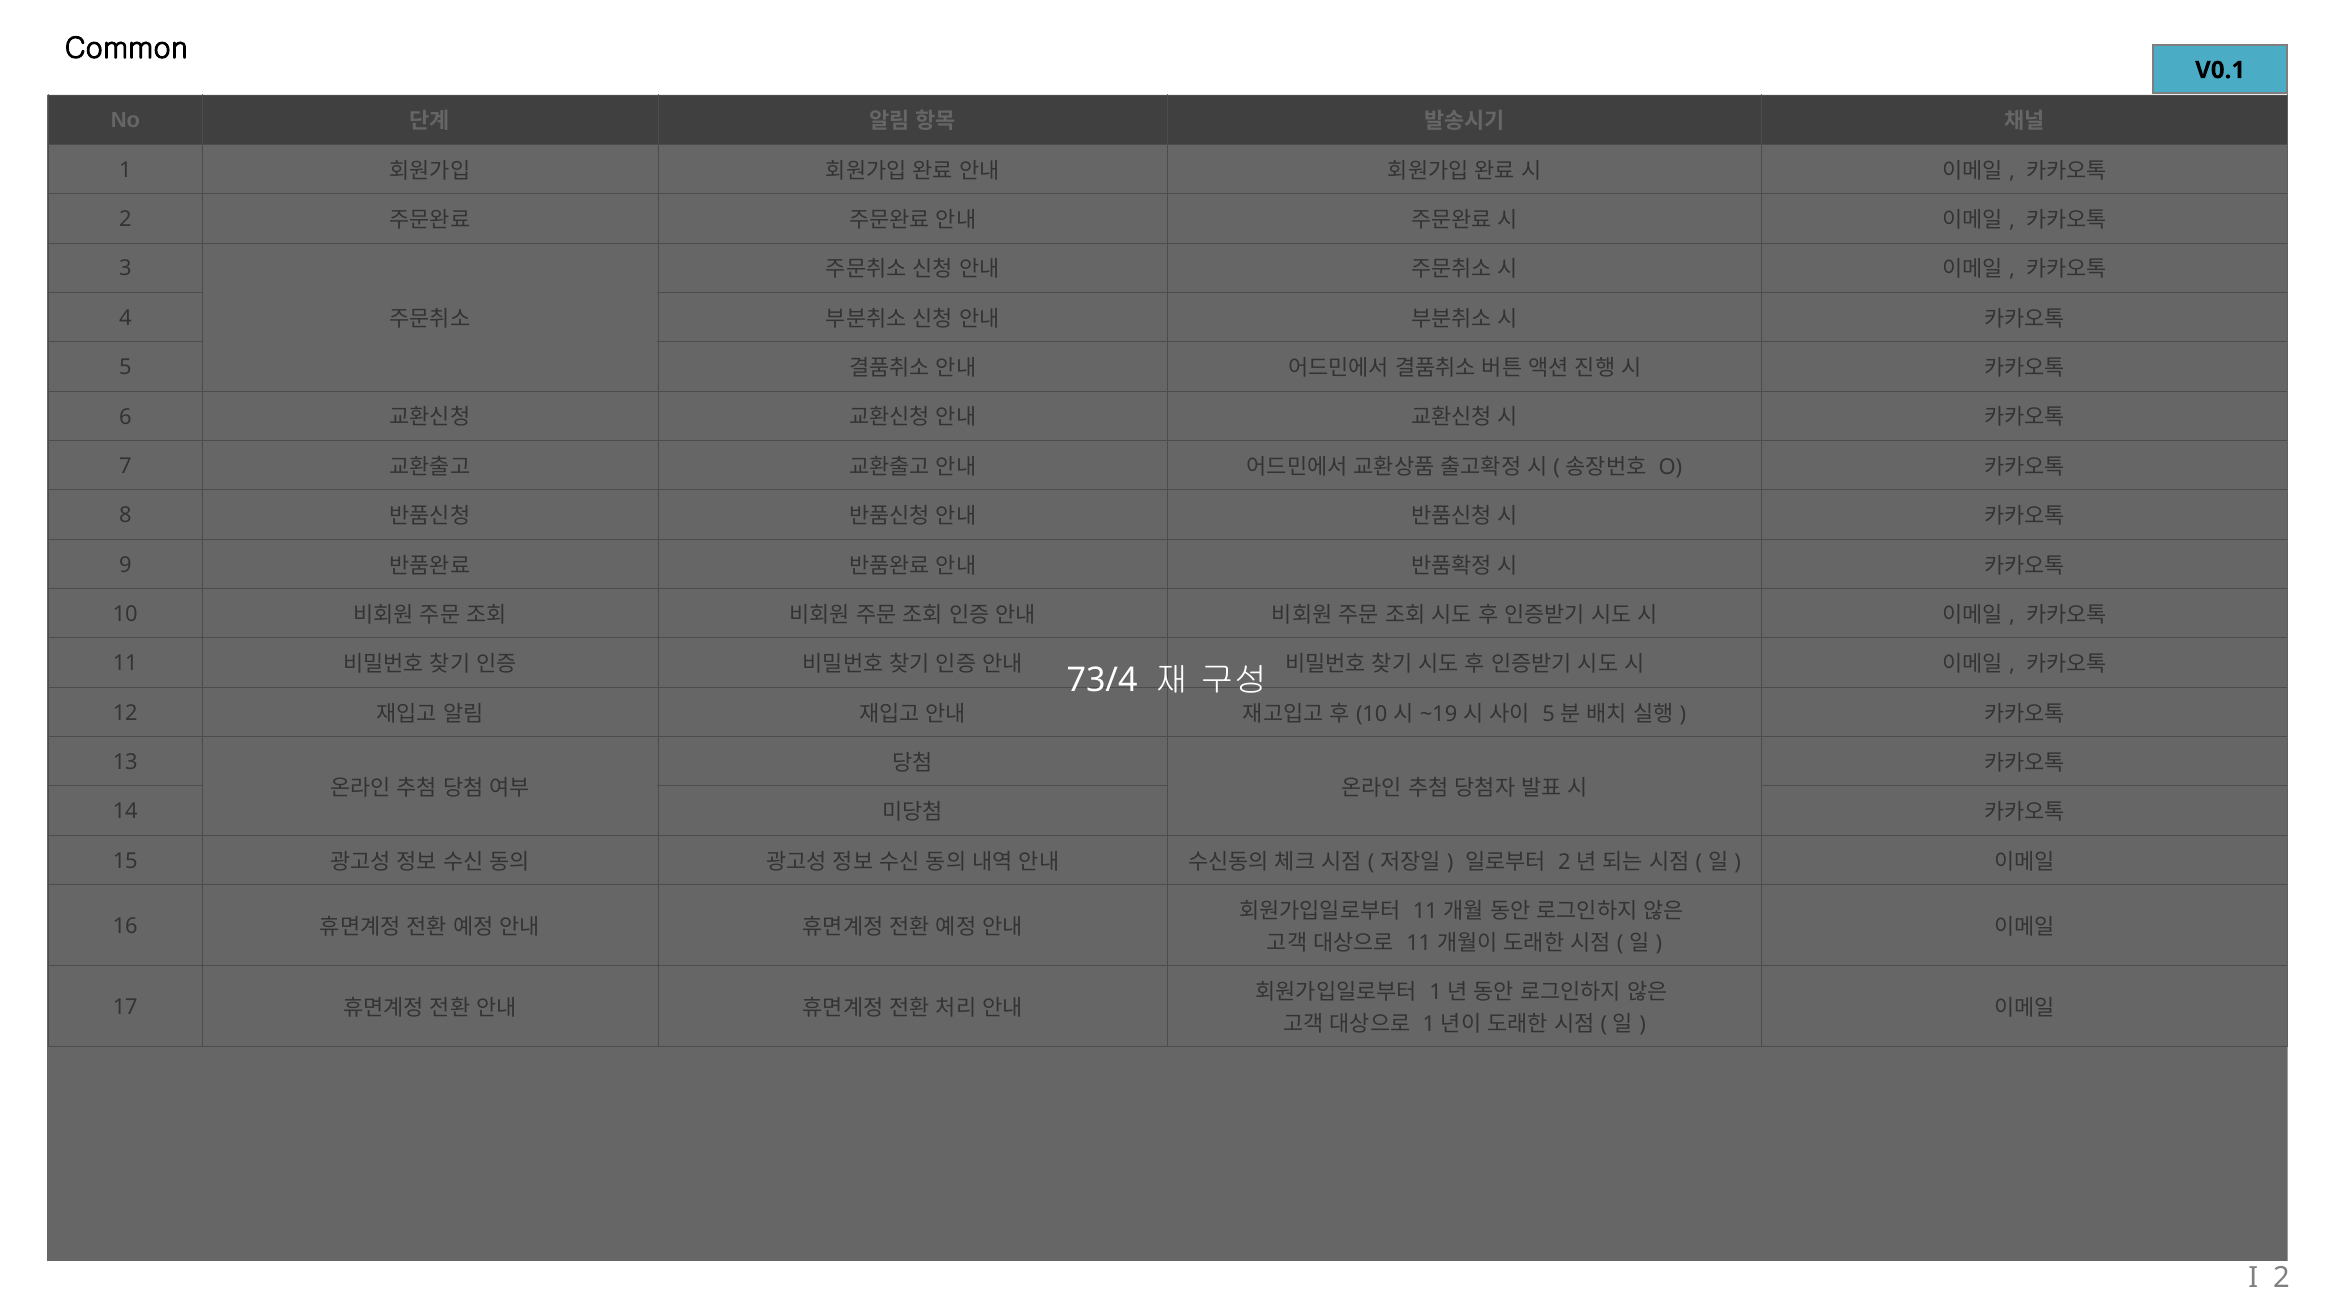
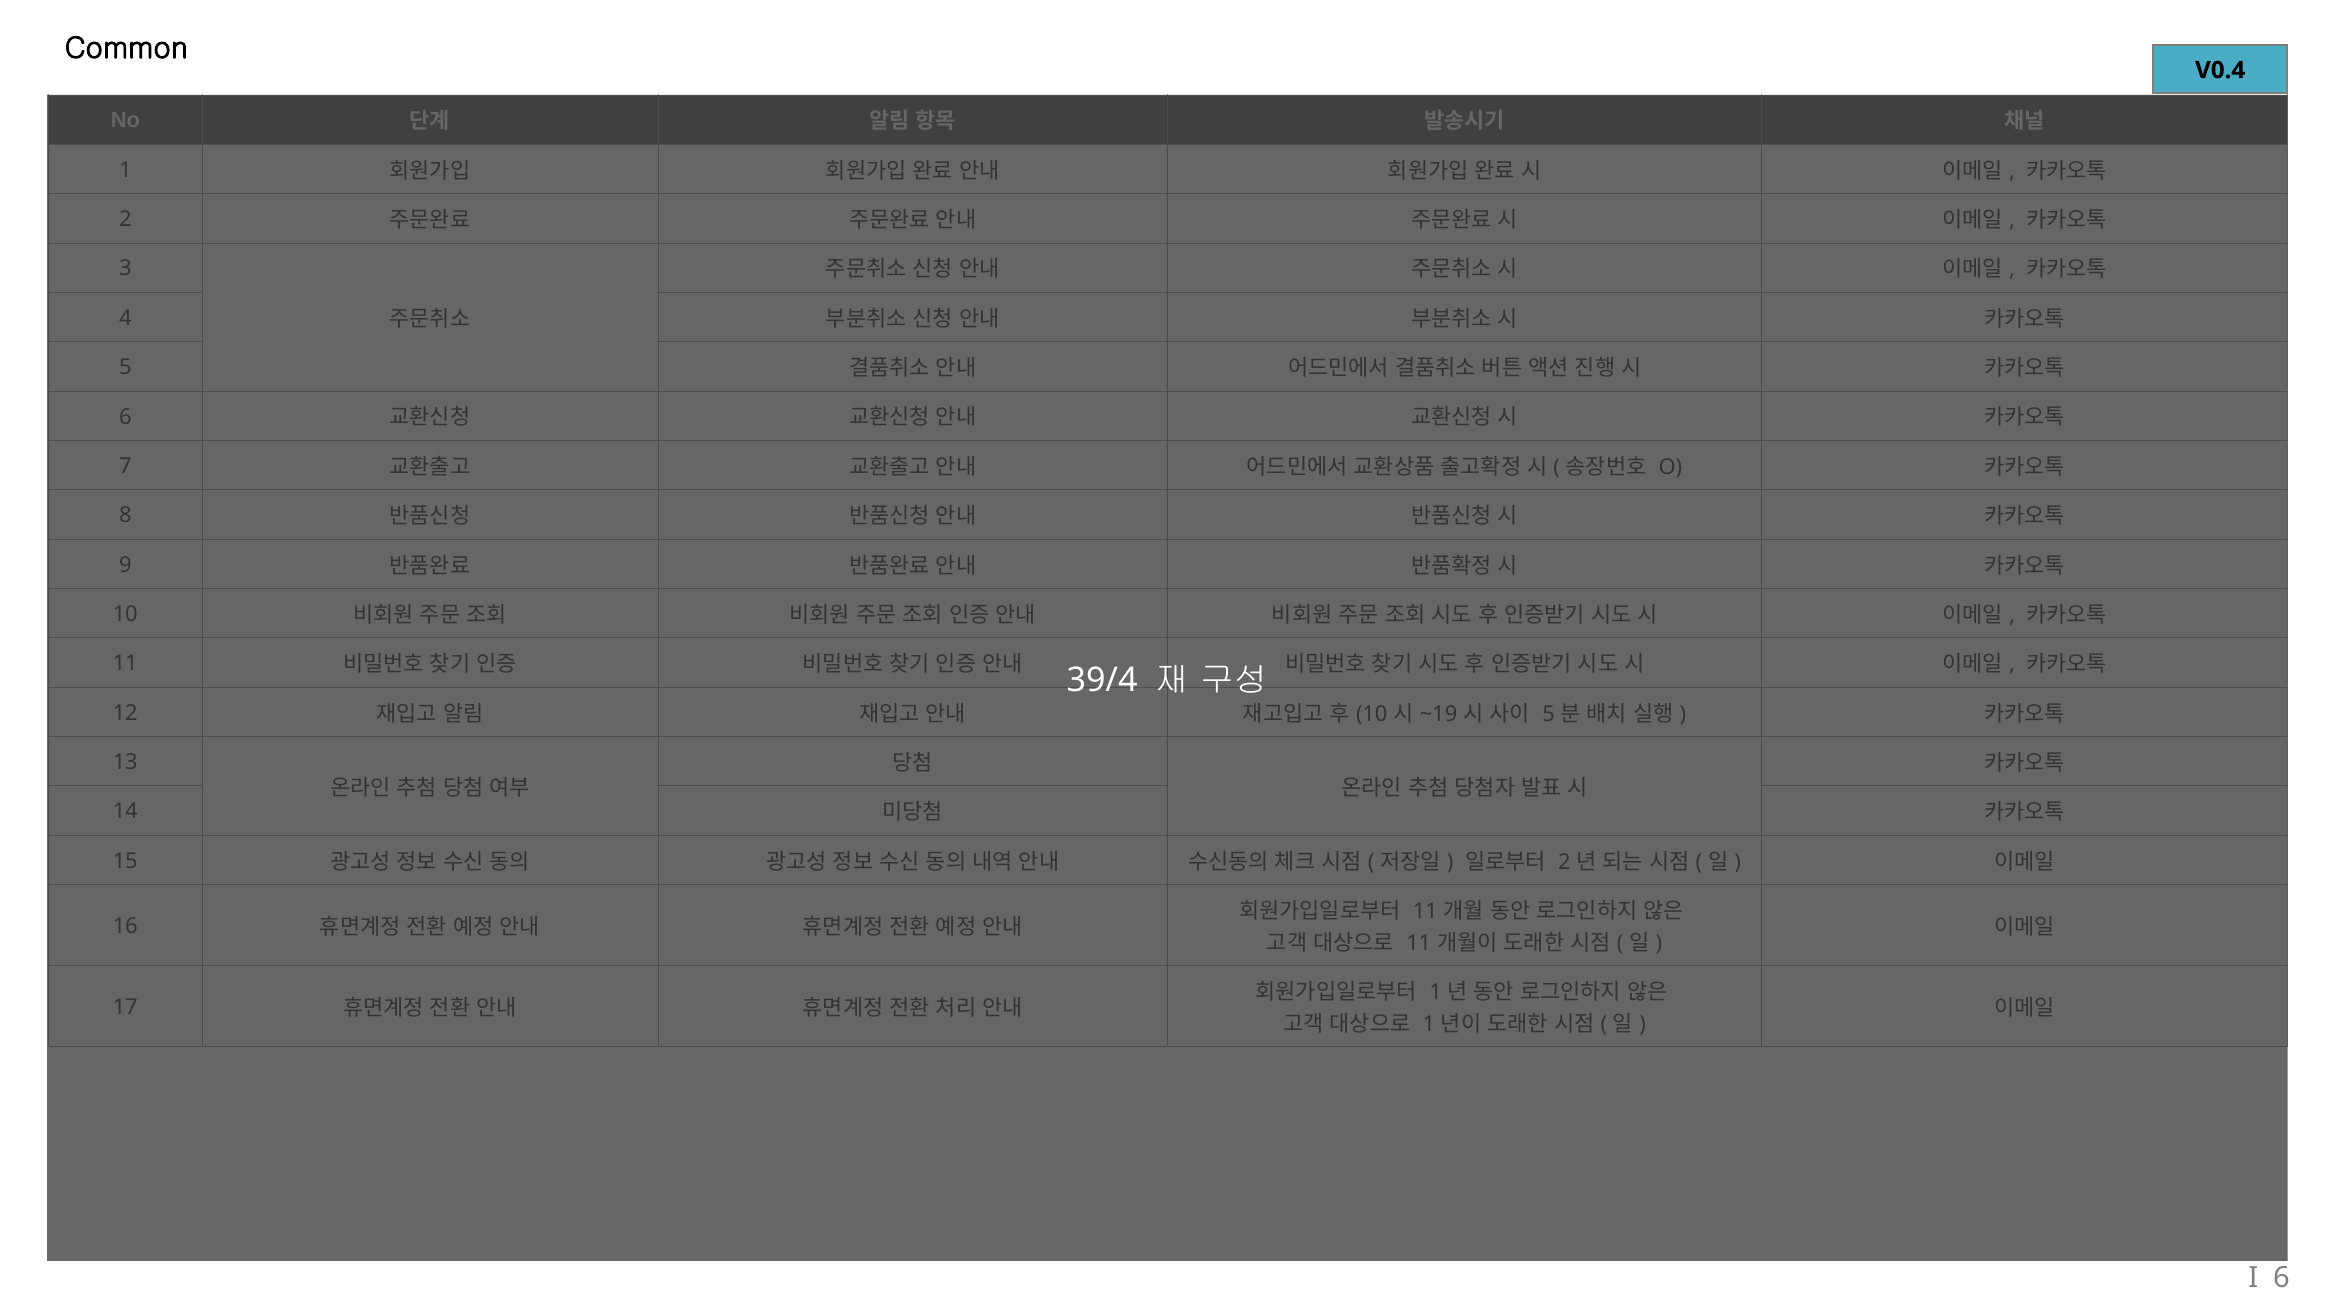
V0.1: V0.1 -> V0.4 (2220, 70)
73/4: 73/4 -> 39/4 (1102, 680)
2: 2 -> 6 (2281, 1278)
